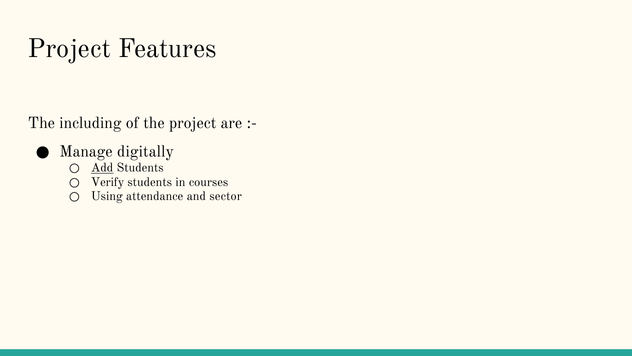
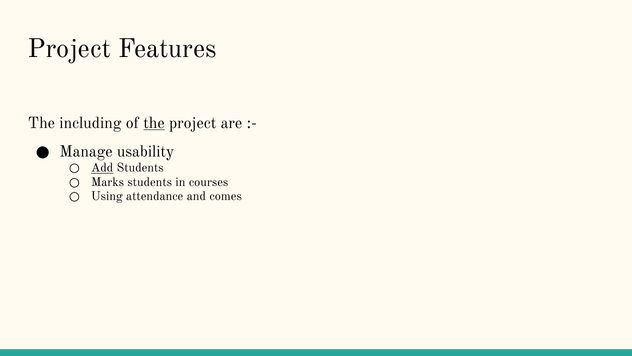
the underline: none -> present (154, 123)
digitally: digitally -> usability (146, 151)
Verify: Verify -> Marks (108, 182)
sector: sector -> comes (226, 196)
